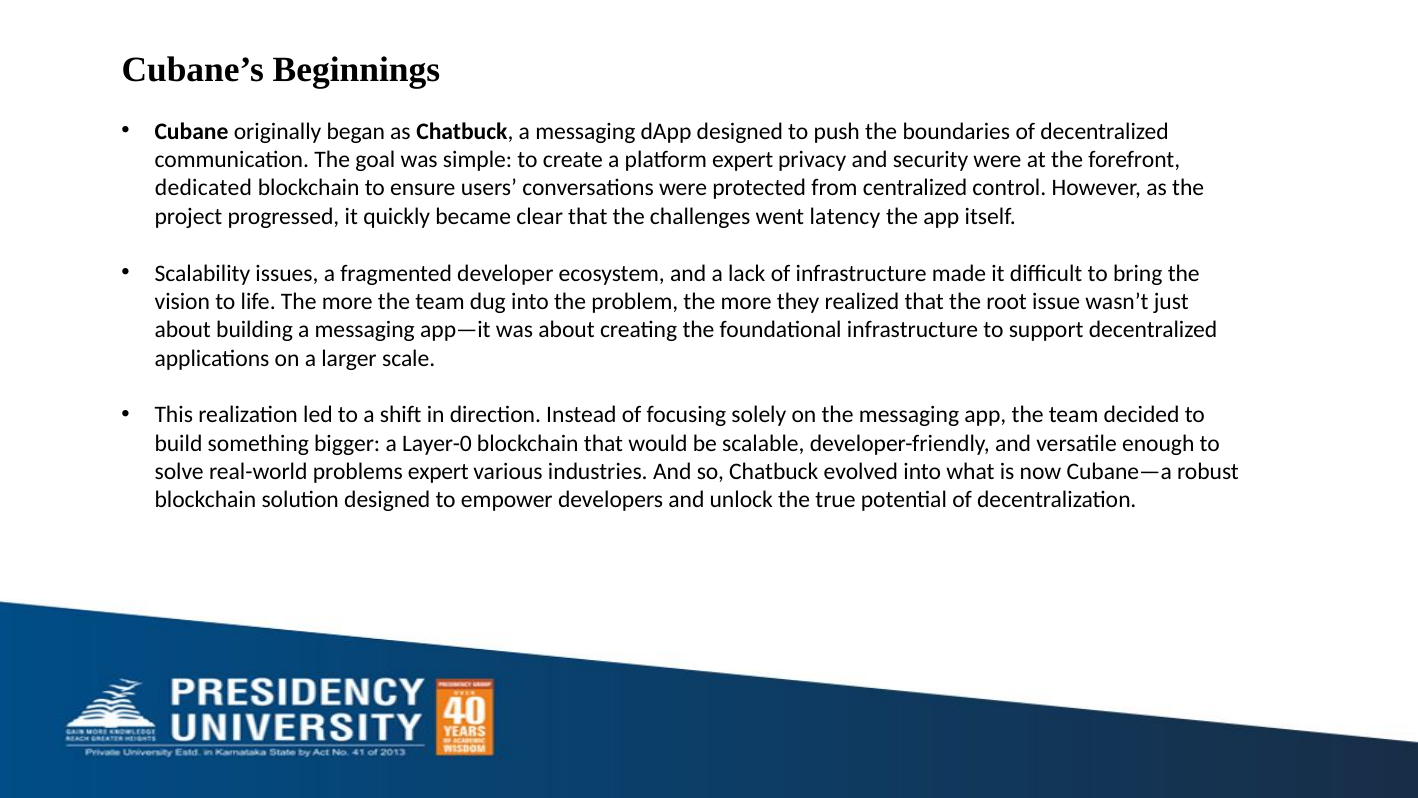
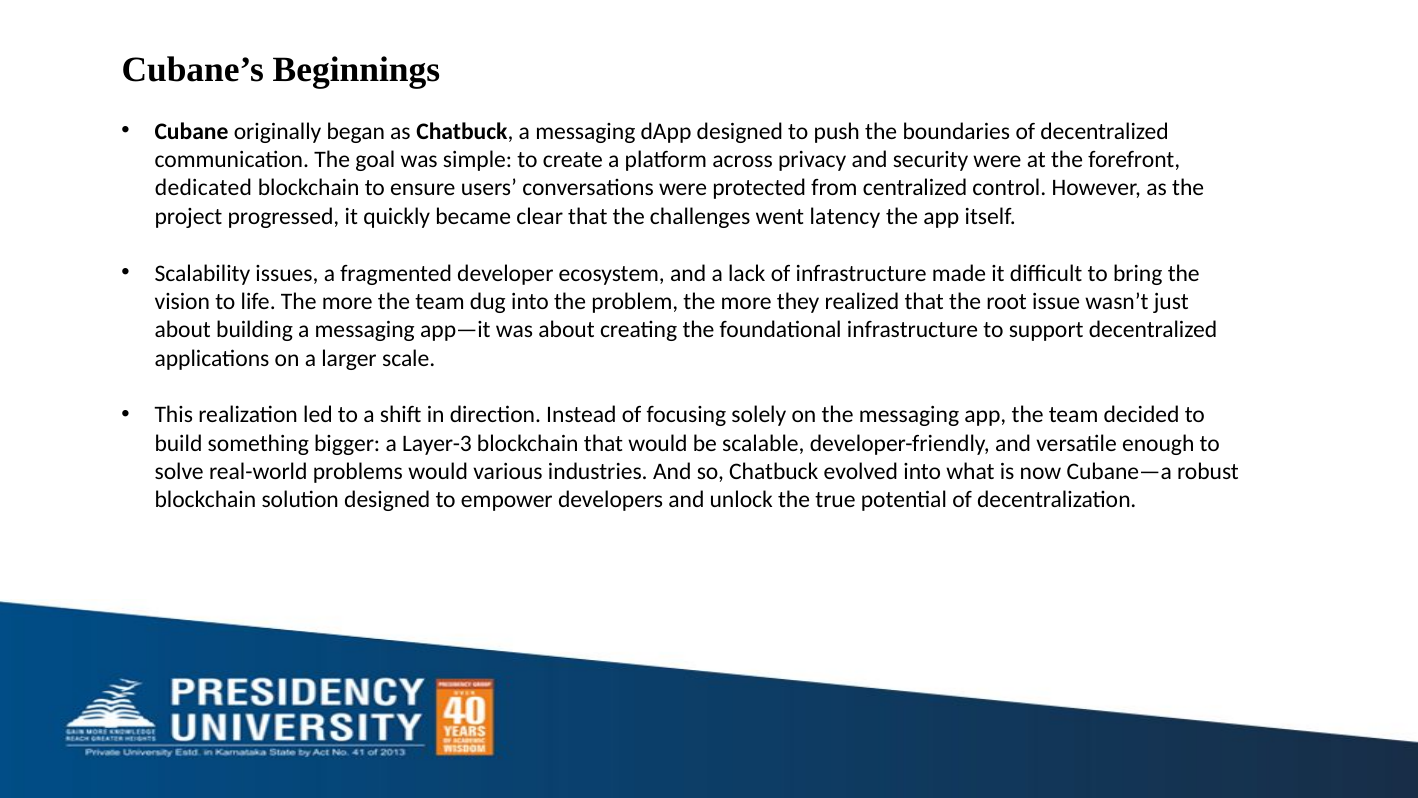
platform expert: expert -> across (743, 160)
Layer-0: Layer-0 -> Layer-3 (437, 443)
problems expert: expert -> would (438, 472)
